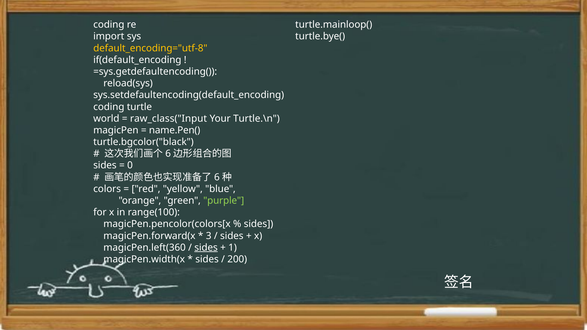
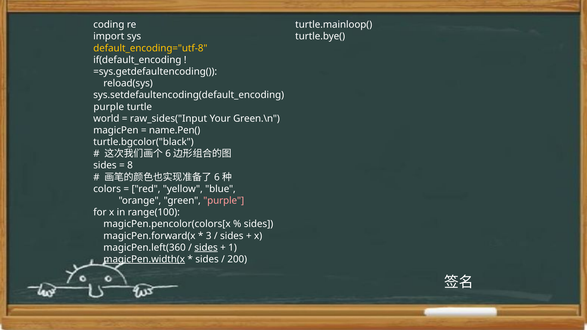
coding: coding -> purple (109, 107)
raw_class("Input: raw_class("Input -> raw_sides("Input (169, 119)
Turtle.\n: Turtle.\n -> Green.\n (257, 119)
0: 0 -> 8 (130, 166)
purple colour: light green -> pink (224, 201)
magicPen.width(x underline: none -> present (144, 259)
